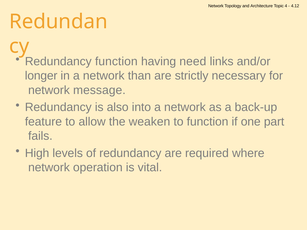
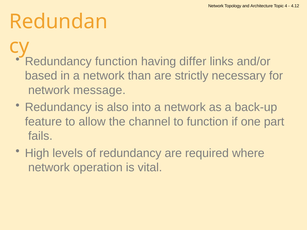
need: need -> differ (193, 61)
longer: longer -> based (41, 76)
weaken: weaken -> channel (150, 122)
